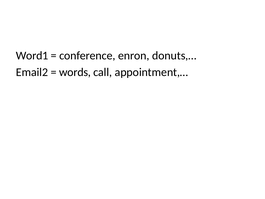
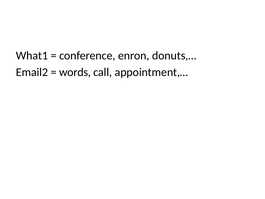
Word1: Word1 -> What1 (32, 56)
